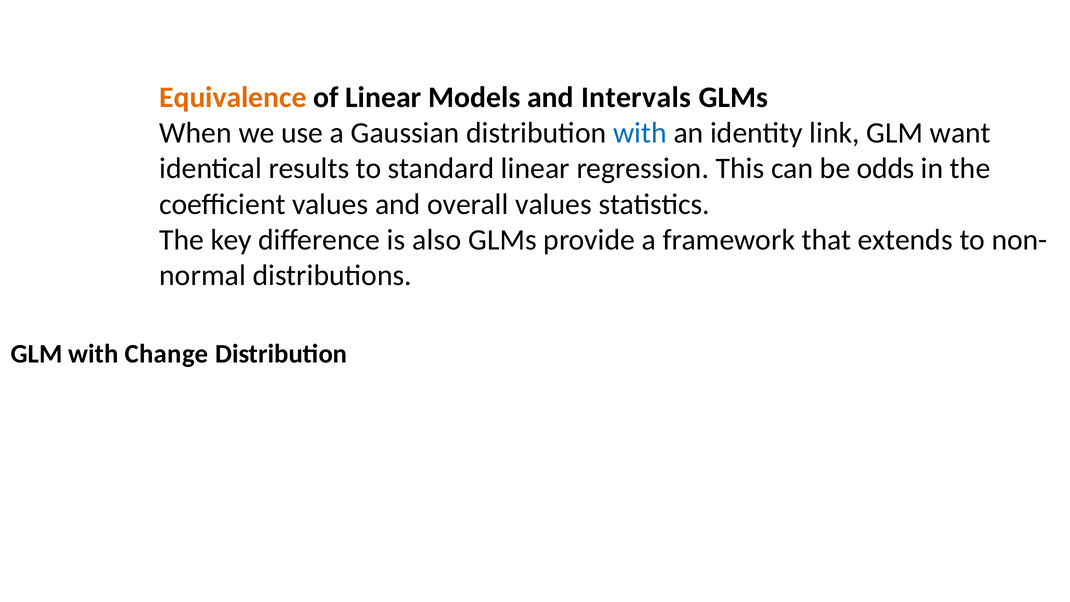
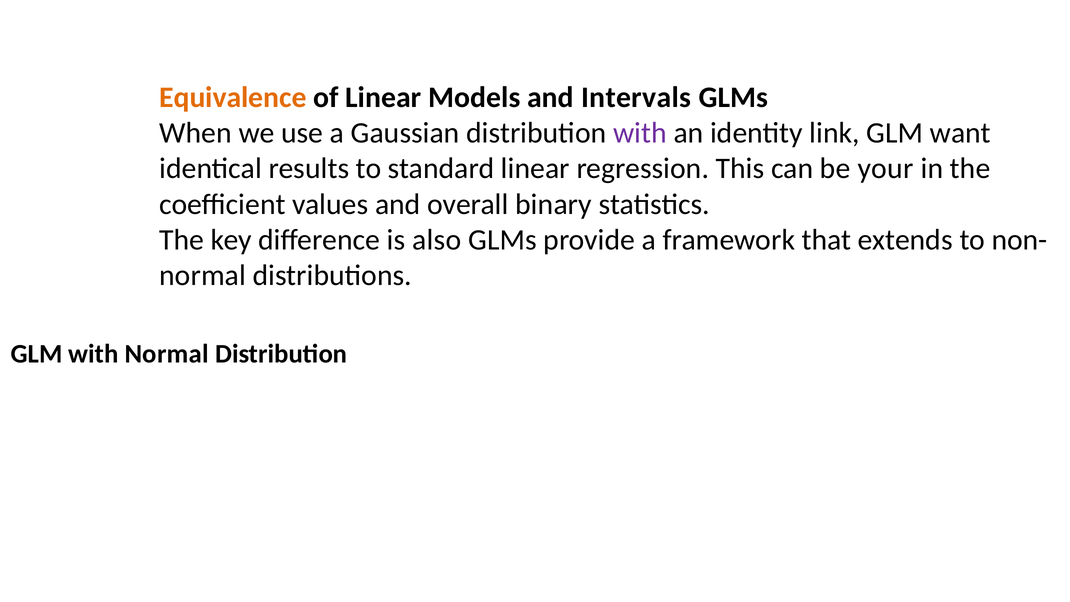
with colour: blue -> purple (640, 133)
odds: odds -> your (885, 169)
overall values: values -> binary (554, 204)
with Change: Change -> Normal (167, 354)
